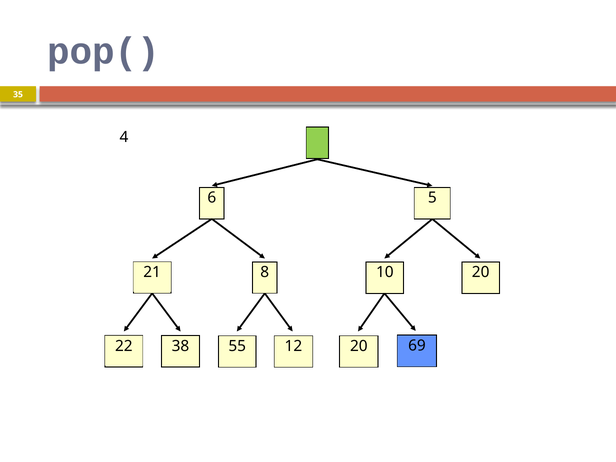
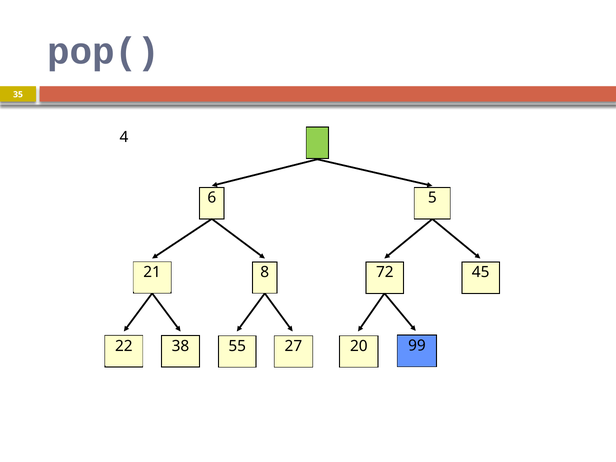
10: 10 -> 72 (385, 272)
8 20: 20 -> 45 (481, 272)
12: 12 -> 27 (293, 346)
69: 69 -> 99 (417, 345)
